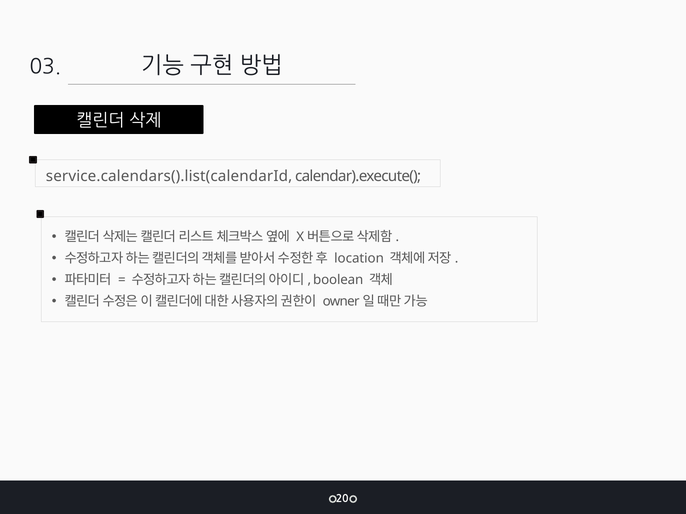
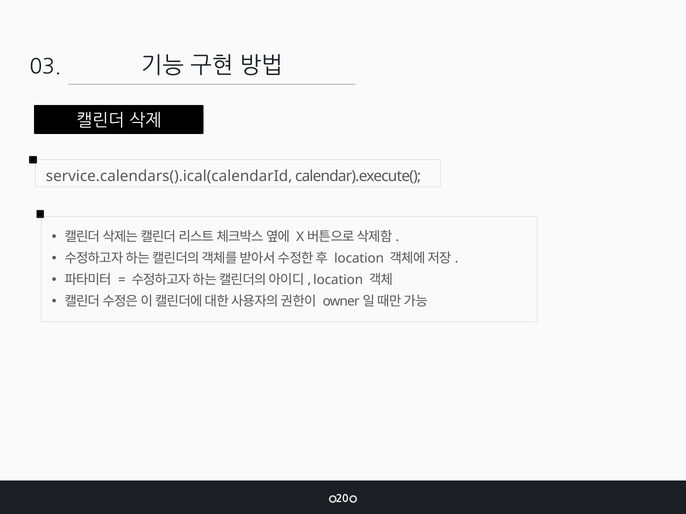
service.calendars().list(calendarId: service.calendars().list(calendarId -> service.calendars().ical(calendarId (169, 176)
boolean: boolean -> location (338, 280)
